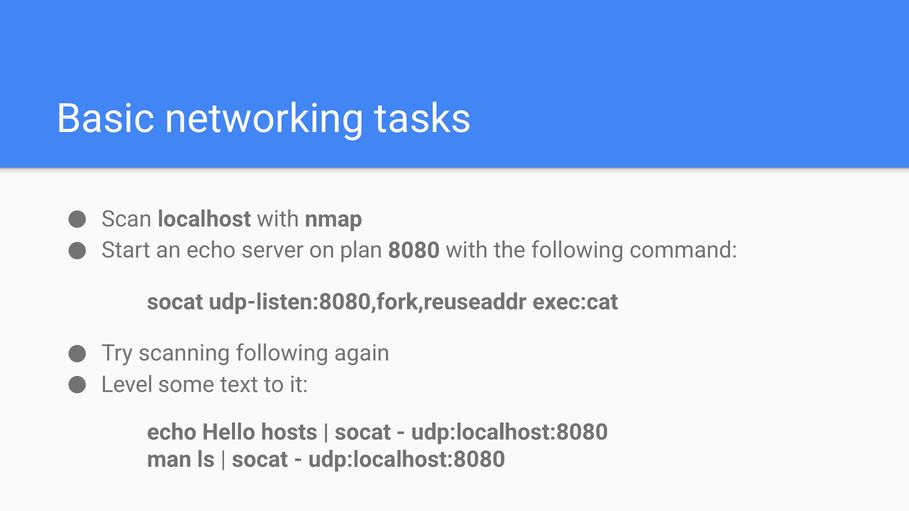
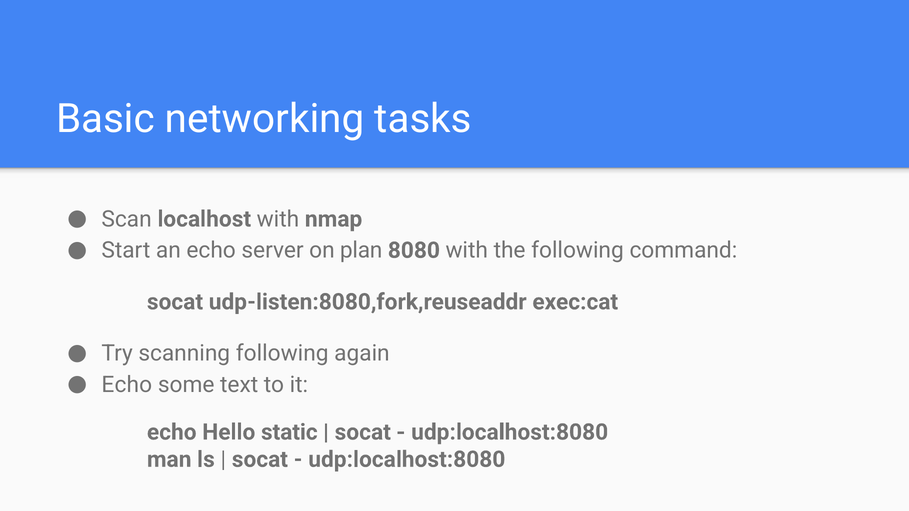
Level: Level -> Echo (127, 385)
hosts: hosts -> static (289, 432)
